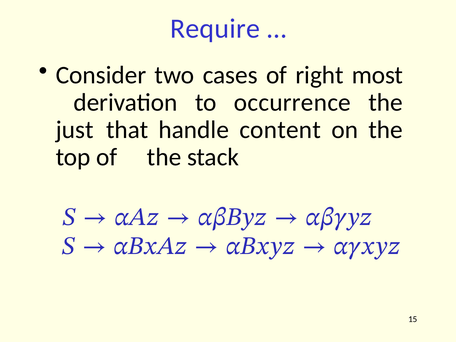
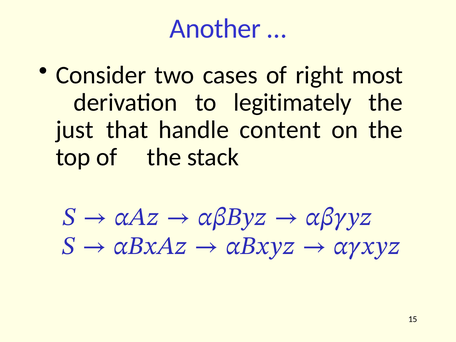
Require: Require -> Another (215, 29)
occurrence: occurrence -> legitimately (293, 102)
